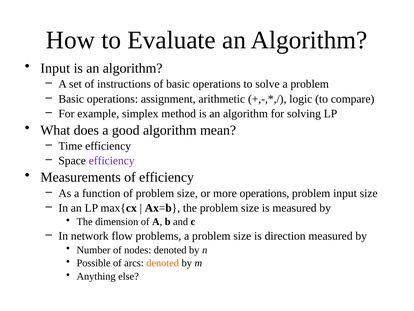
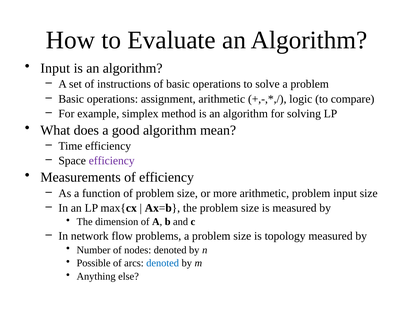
more operations: operations -> arithmetic (264, 193)
direction: direction -> topology (285, 236)
denoted colour: orange -> blue (163, 263)
